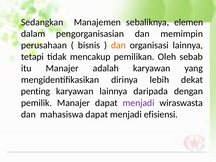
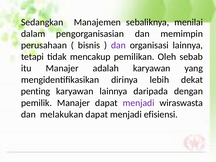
elemen: elemen -> menilai (189, 22)
dan colour: orange -> purple (118, 45)
mahasiswa: mahasiswa -> melakukan (62, 114)
